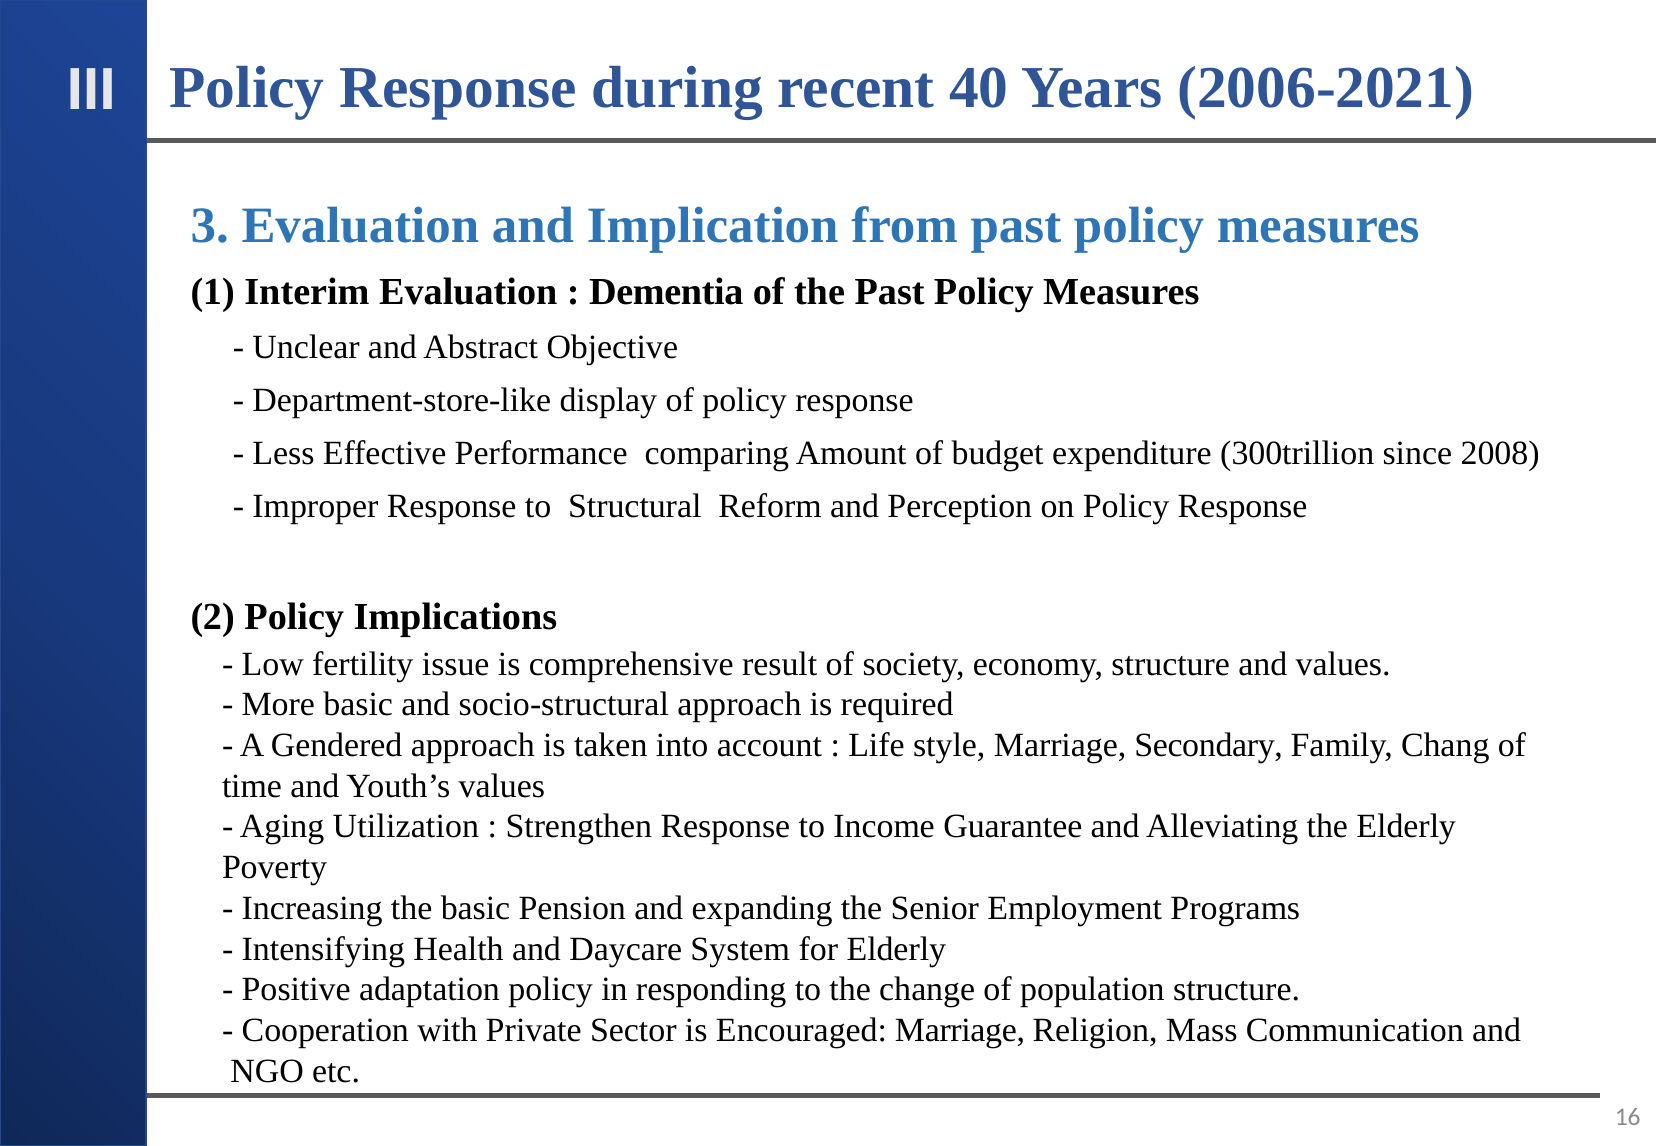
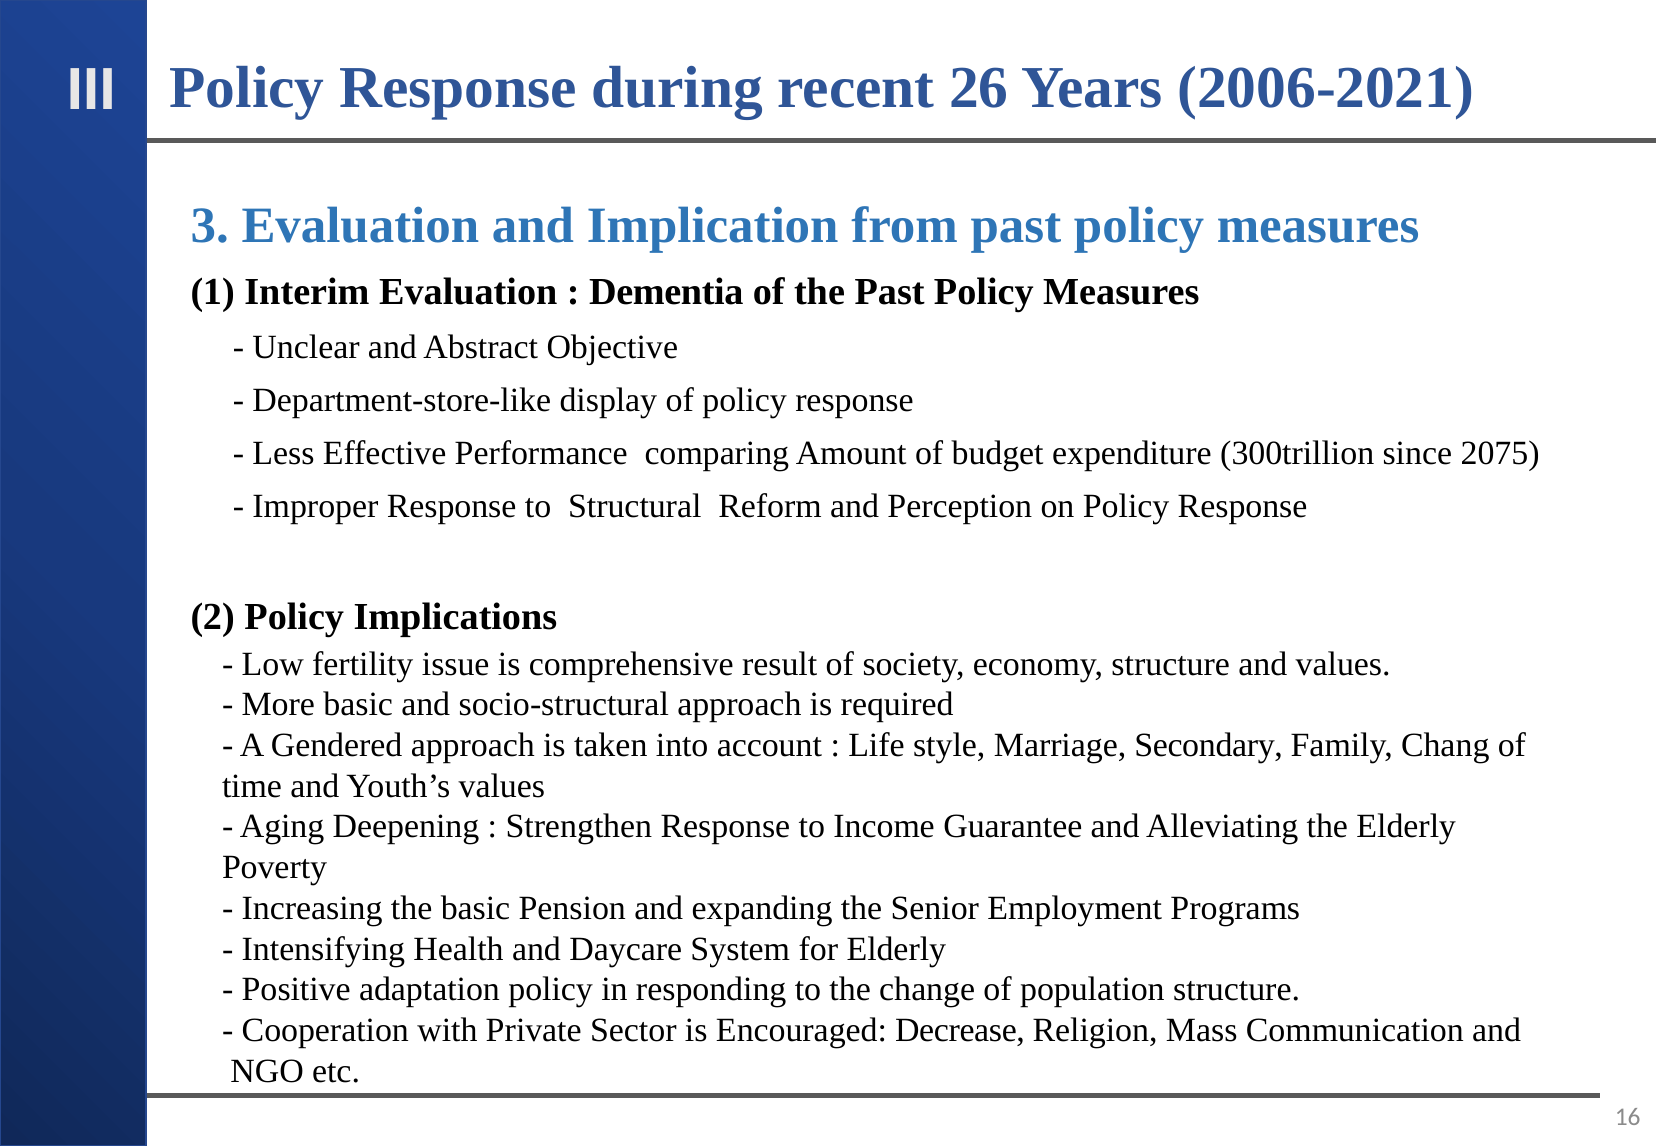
40: 40 -> 26 (979, 87)
2008: 2008 -> 2075 (1500, 453)
Utilization: Utilization -> Deepening (406, 827)
Encouraged Marriage: Marriage -> Decrease (960, 1031)
